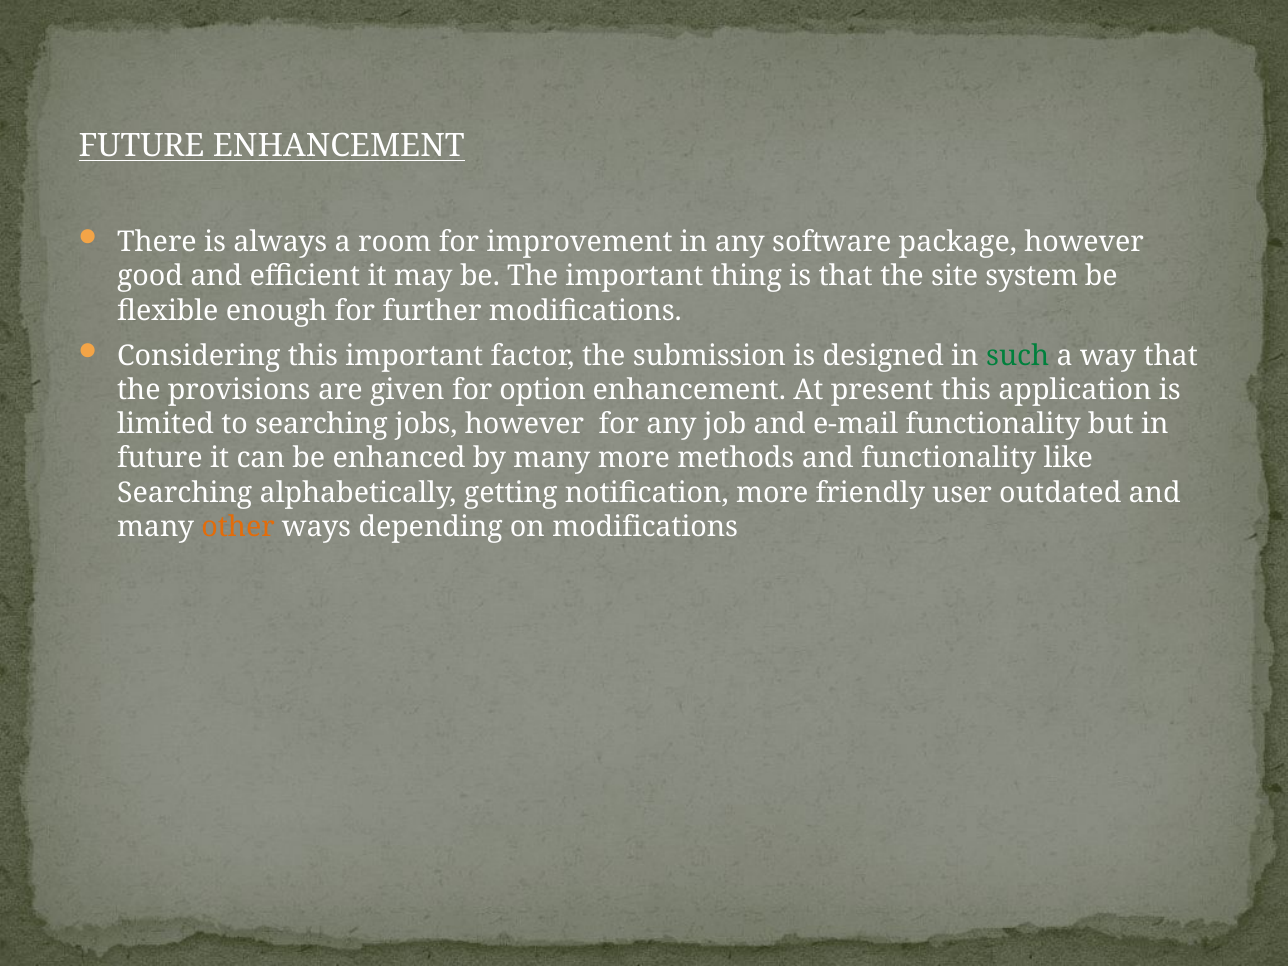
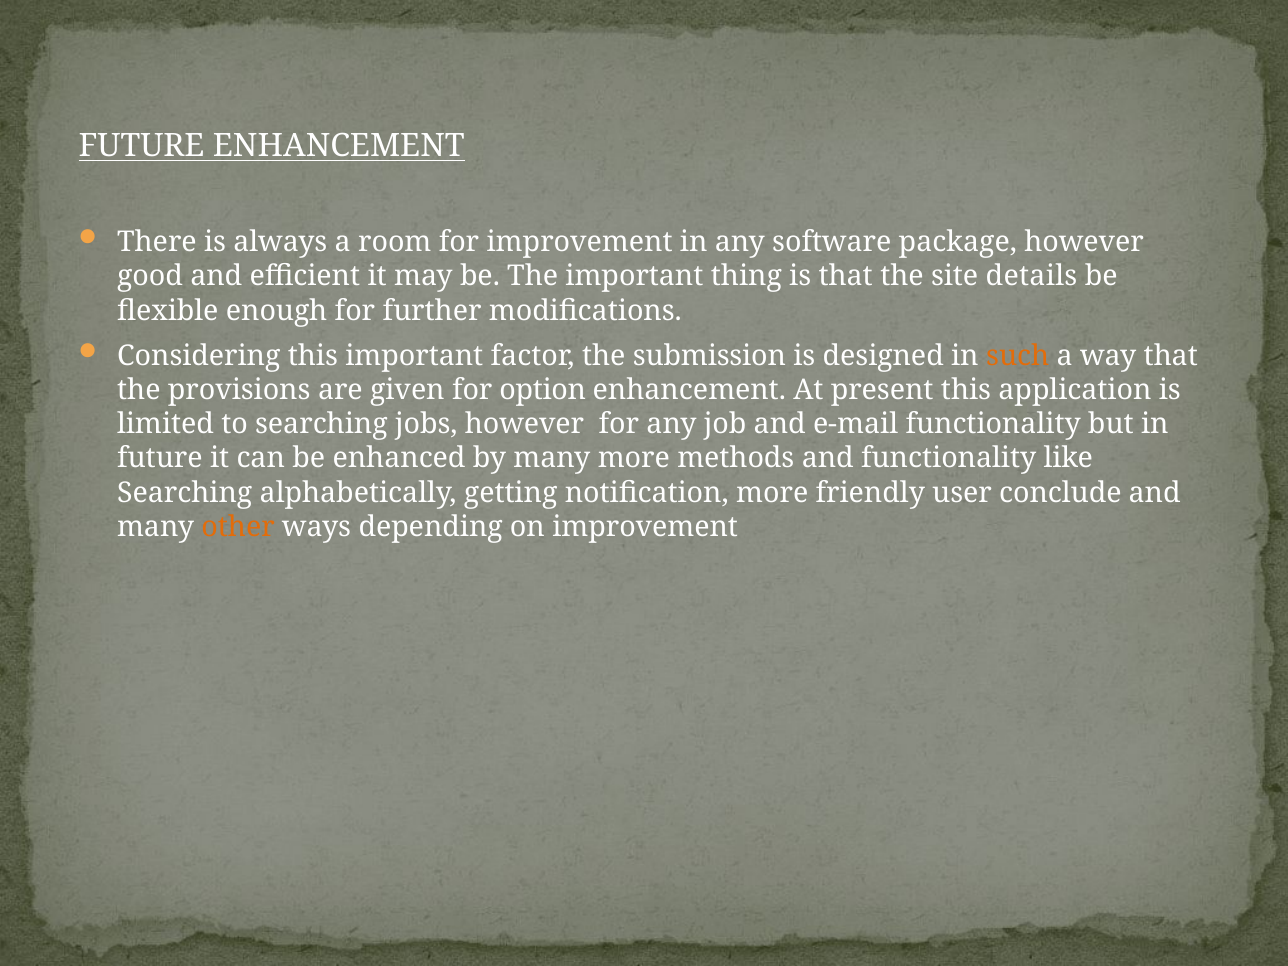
system: system -> details (1032, 276)
such colour: green -> orange (1018, 356)
outdated: outdated -> conclude (1060, 493)
on modifications: modifications -> improvement (645, 527)
